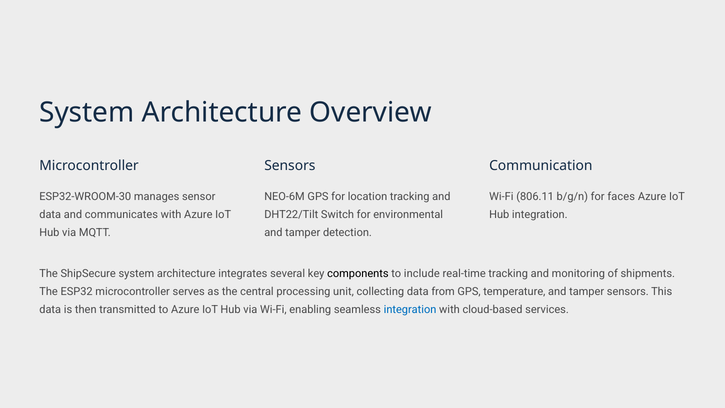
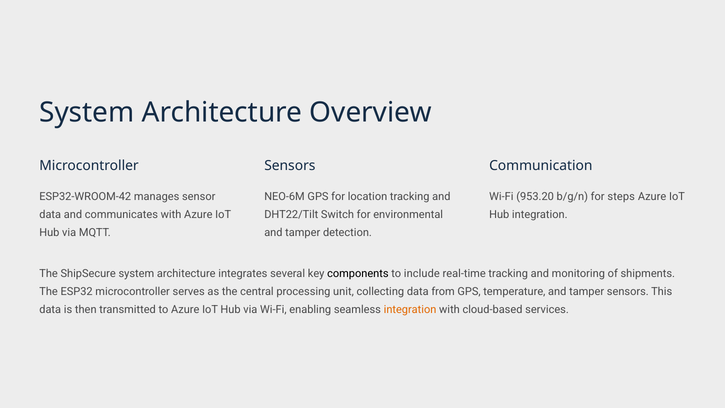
ESP32-WROOM-30: ESP32-WROOM-30 -> ESP32-WROOM-42 (85, 197)
806.11: 806.11 -> 953.20 (535, 197)
faces: faces -> steps (621, 197)
integration colour: blue -> orange (410, 309)
